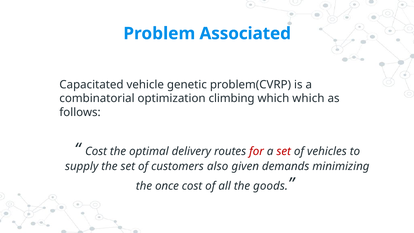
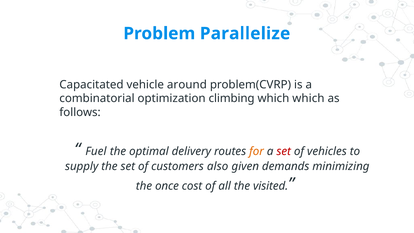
Associated: Associated -> Parallelize (245, 34)
genetic: genetic -> around (187, 85)
Cost: Cost -> Fuel (96, 151)
for colour: red -> orange (256, 151)
goods: goods -> visited (271, 186)
